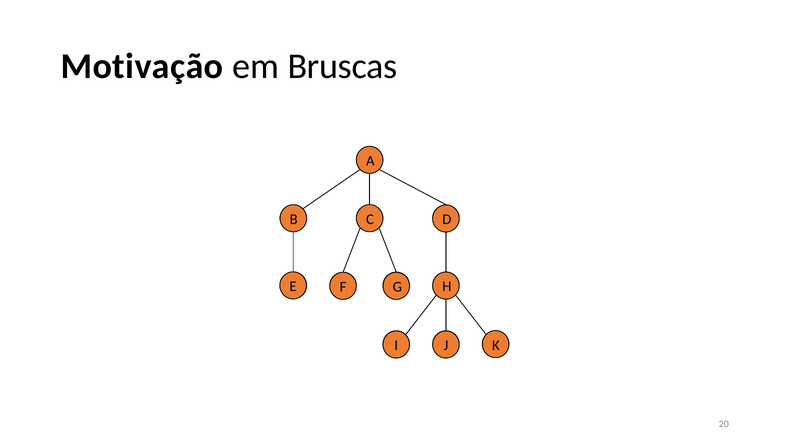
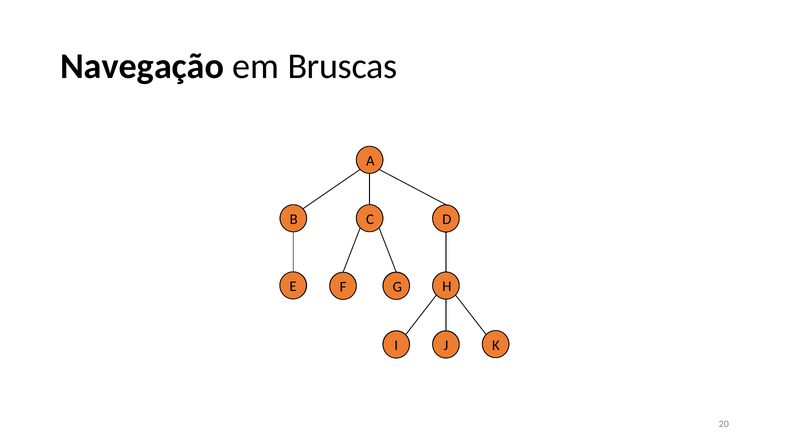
Motivação: Motivação -> Navegação (142, 66)
